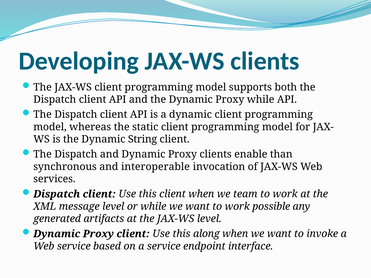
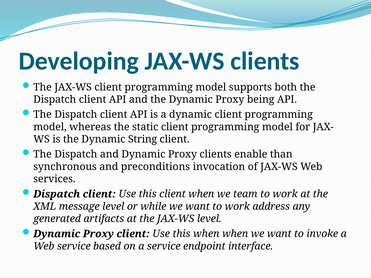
Proxy while: while -> being (261, 100)
interoperable: interoperable -> preconditions (155, 167)
possible: possible -> address (271, 207)
this along: along -> when (206, 234)
